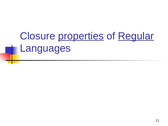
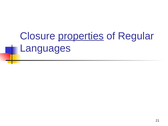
Regular underline: present -> none (136, 36)
